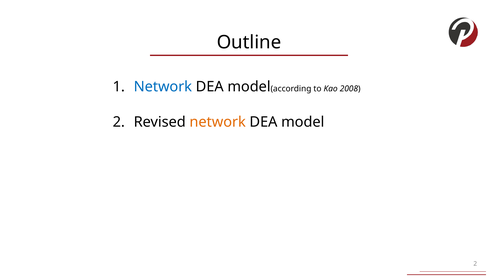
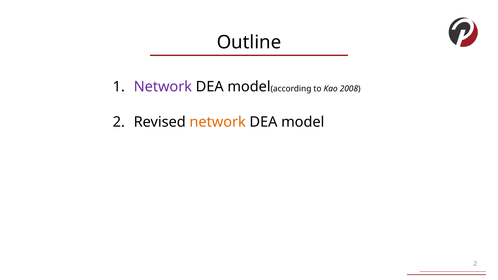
Network colour: blue -> purple (163, 87)
